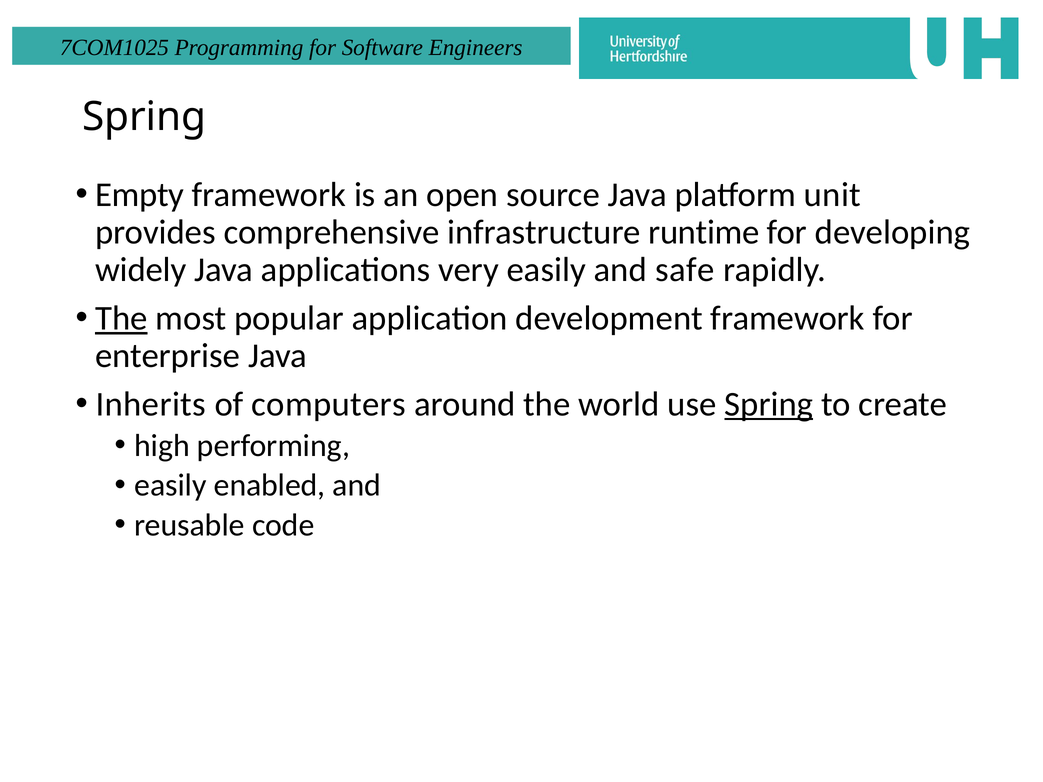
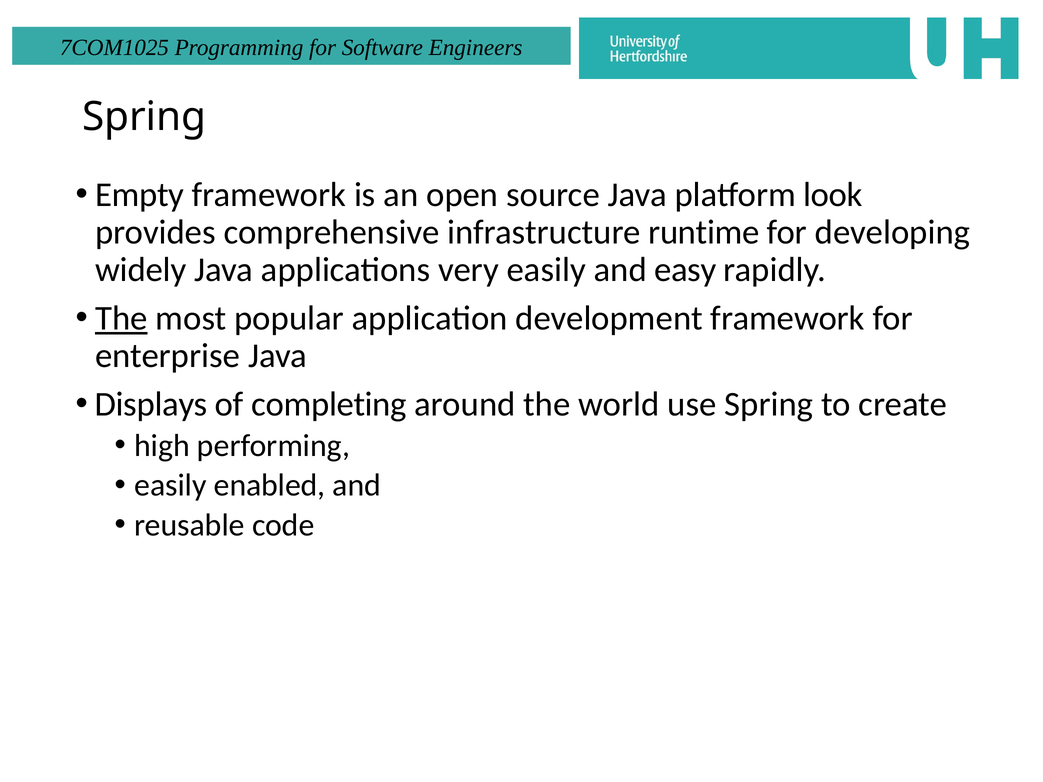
unit: unit -> look (833, 195)
safe: safe -> easy (685, 270)
Inherits: Inherits -> Displays (151, 404)
computers: computers -> completing (329, 404)
Spring underline: present -> none (769, 404)
